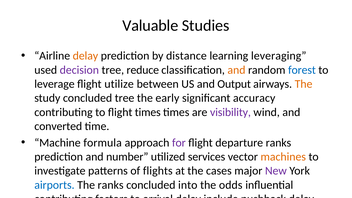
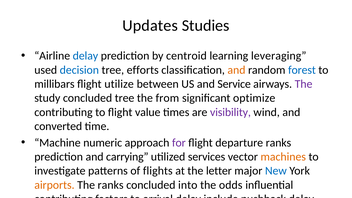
Valuable: Valuable -> Updates (150, 26)
delay colour: orange -> blue (85, 56)
distance: distance -> centroid (186, 56)
decision colour: purple -> blue (79, 70)
reduce: reduce -> efforts (143, 70)
leverage: leverage -> millibars (54, 84)
Output: Output -> Service (234, 84)
The colour: orange -> purple (304, 84)
early: early -> from (167, 98)
significant accuracy: accuracy -> optimize (254, 98)
flight times: times -> value (148, 112)
formula: formula -> numeric (103, 143)
number: number -> carrying (127, 157)
cases: cases -> letter (219, 171)
New colour: purple -> blue (276, 171)
airports colour: blue -> orange (54, 185)
